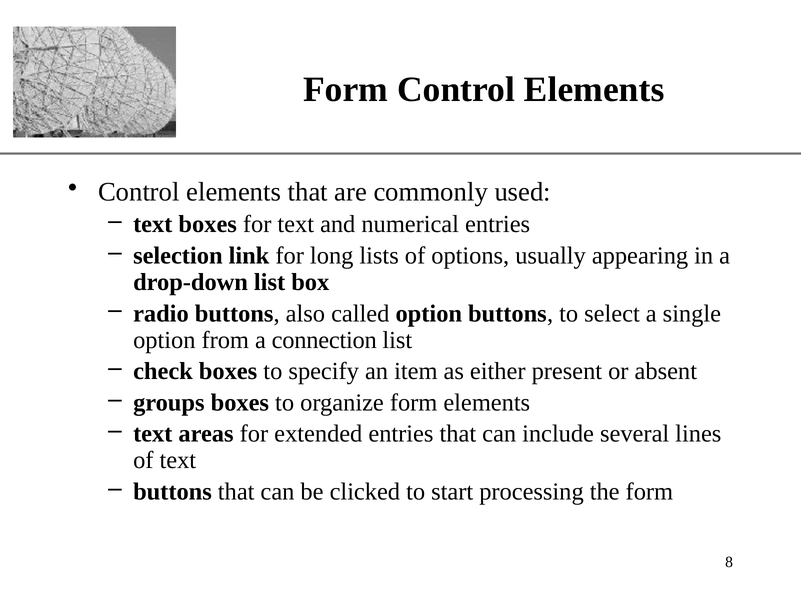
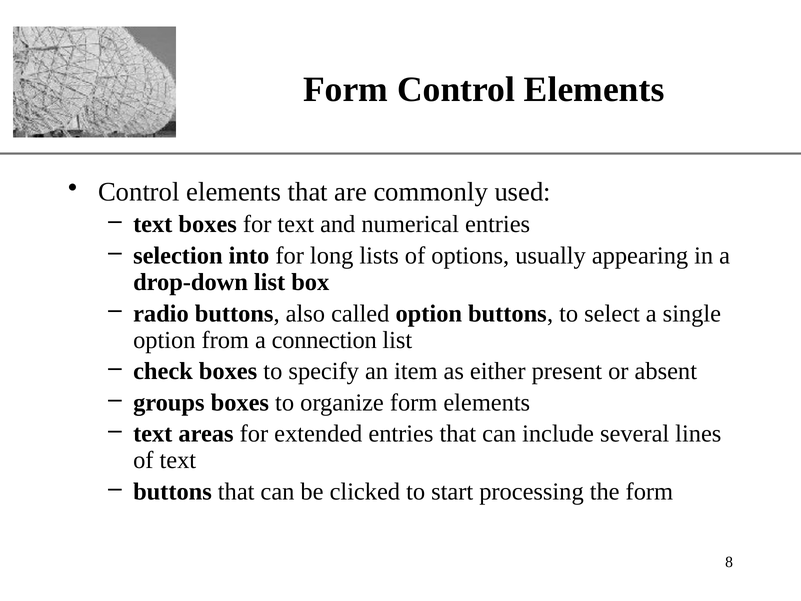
link: link -> into (249, 256)
